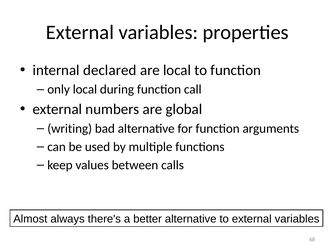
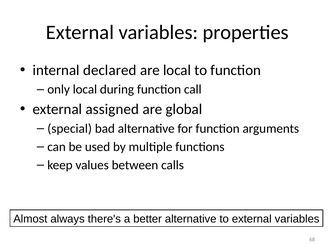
numbers: numbers -> assigned (112, 109)
writing: writing -> special (70, 129)
